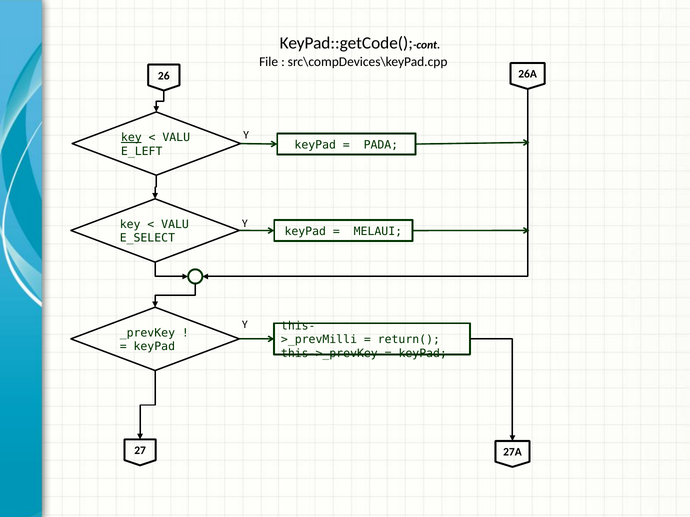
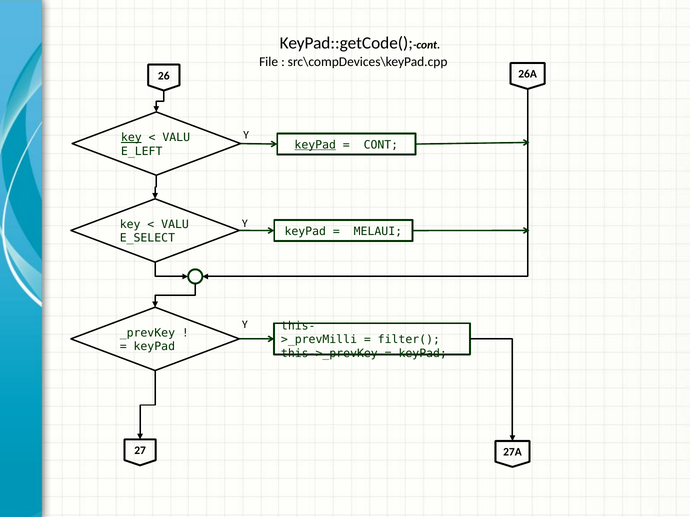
keyPad underline: none -> present (315, 145)
PADA: PADA -> CONT (381, 145)
return(: return( -> filter( (409, 340)
